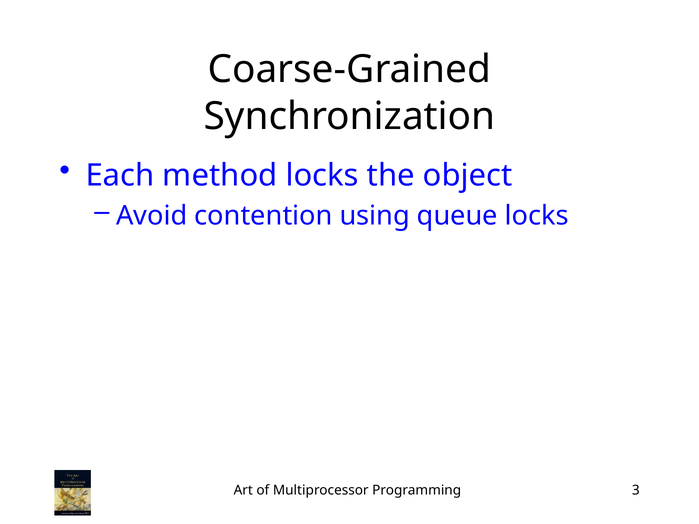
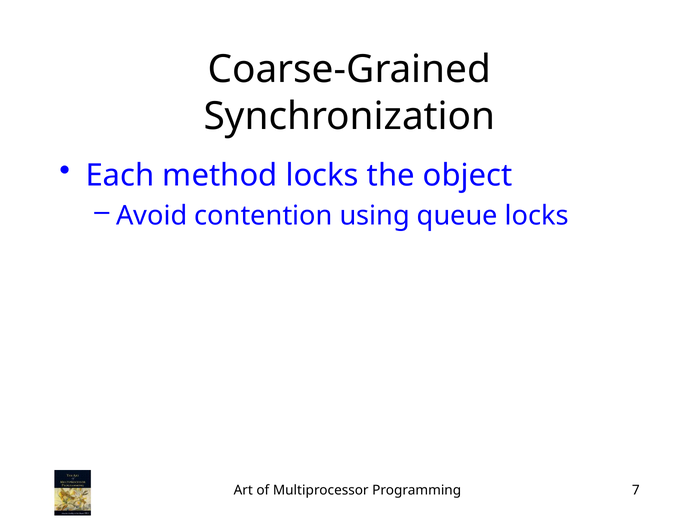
3: 3 -> 7 (636, 490)
